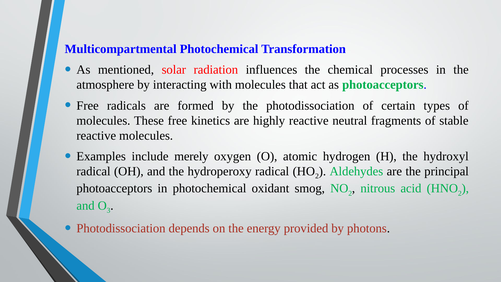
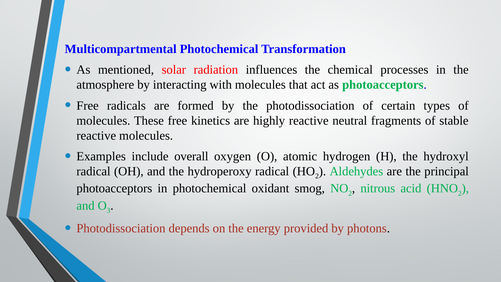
merely: merely -> overall (191, 156)
